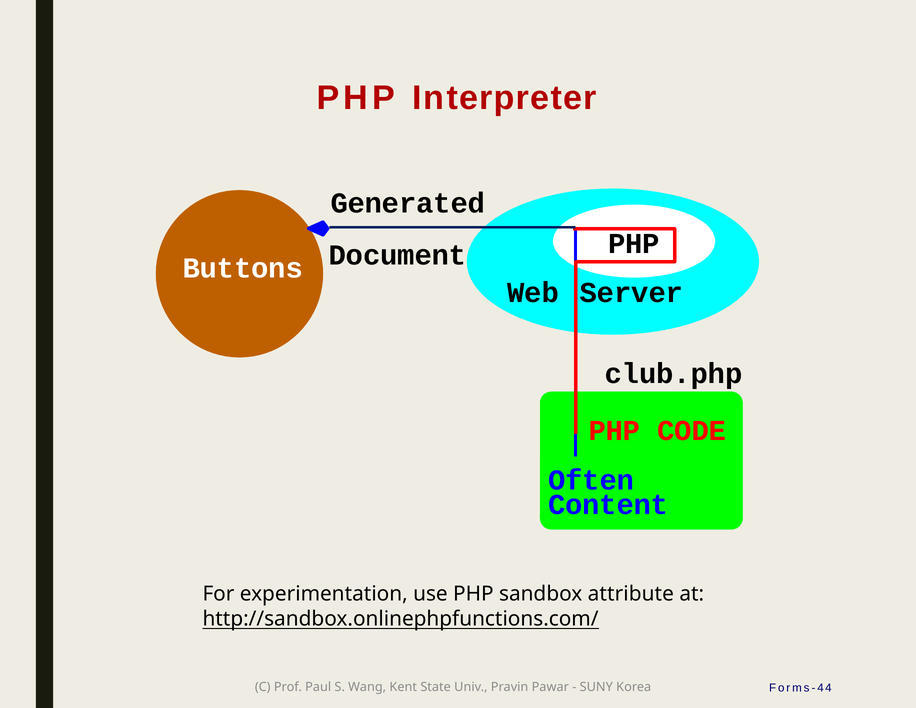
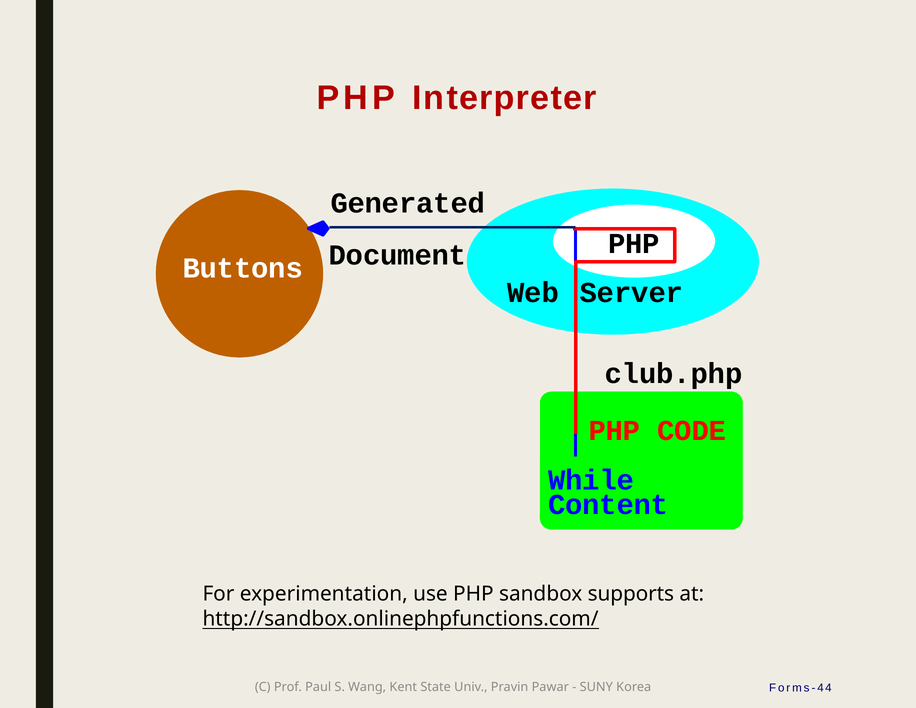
Often: Often -> While (591, 480)
attribute: attribute -> supports (631, 594)
